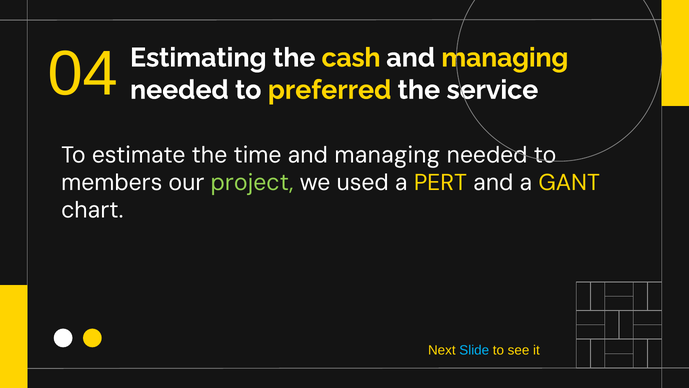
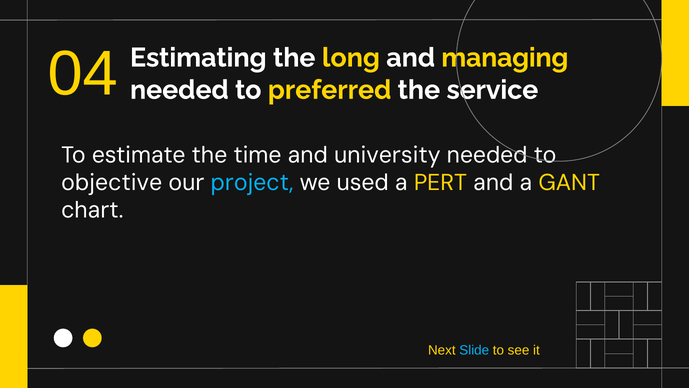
cash: cash -> long (351, 58)
time and managing: managing -> university (387, 155)
members: members -> objective (112, 183)
project colour: light green -> light blue (252, 183)
